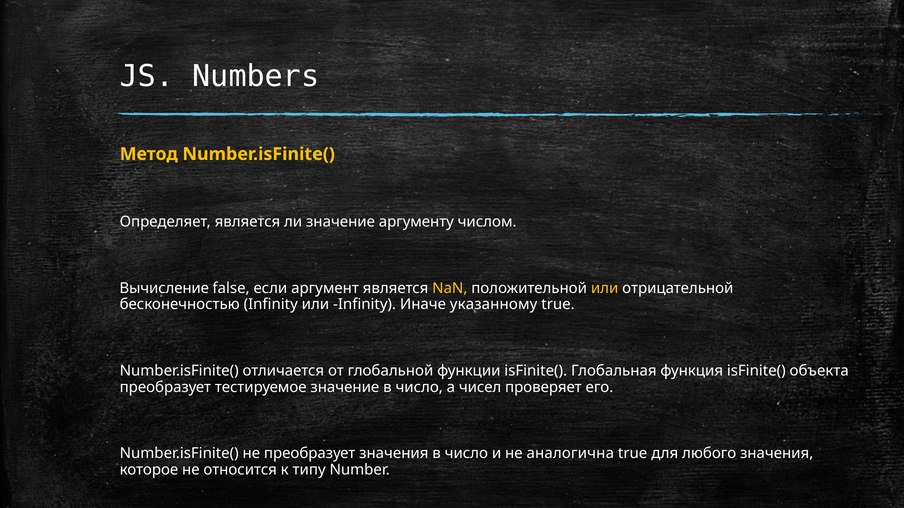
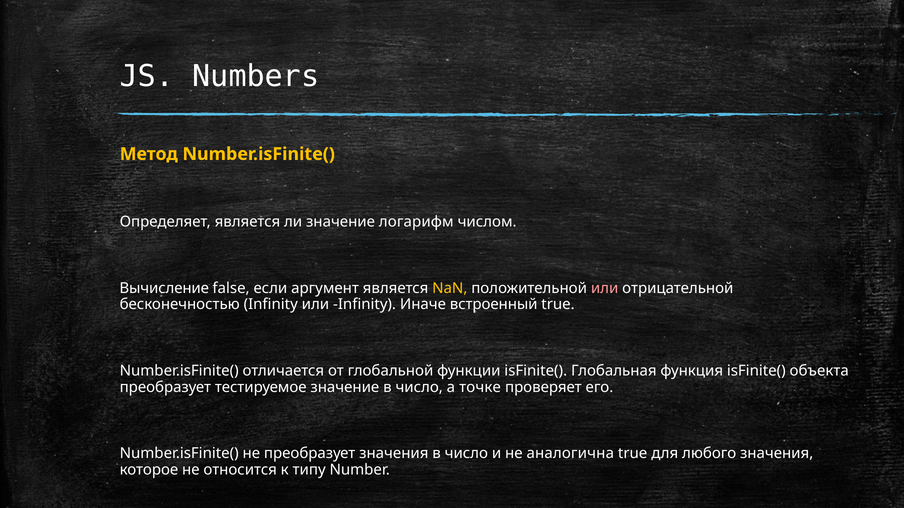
аргументу: аргументу -> логарифм (416, 222)
или colour: yellow -> pink (605, 289)
указанному: указанному -> встроенный (494, 305)
чисел: чисел -> точке (480, 388)
